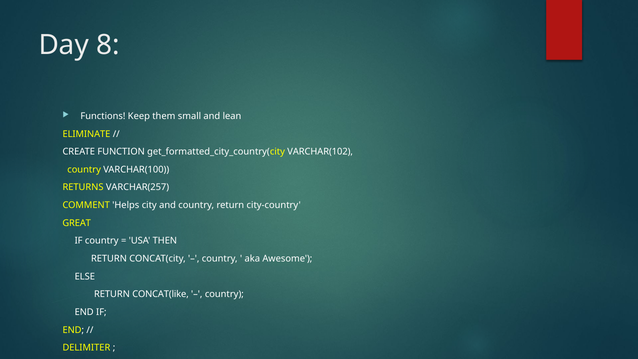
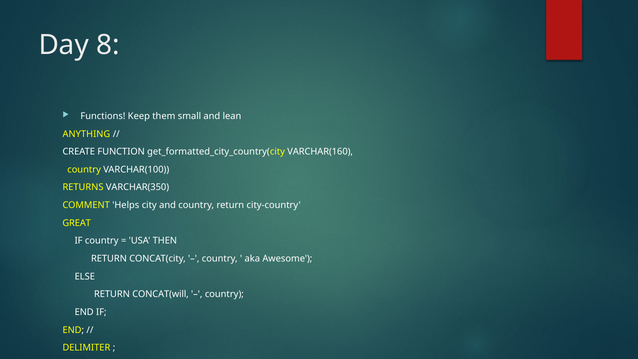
ELIMINATE: ELIMINATE -> ANYTHING (86, 134)
VARCHAR(102: VARCHAR(102 -> VARCHAR(160 (320, 152)
VARCHAR(257: VARCHAR(257 -> VARCHAR(350 (137, 187)
CONCAT(like: CONCAT(like -> CONCAT(will (160, 294)
